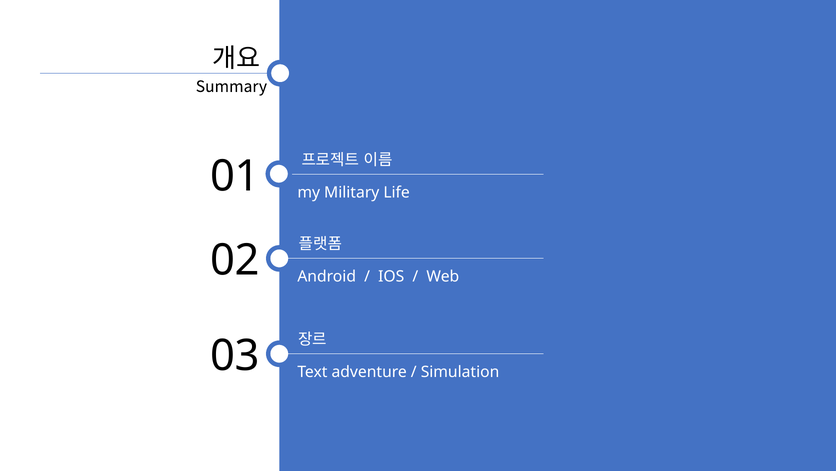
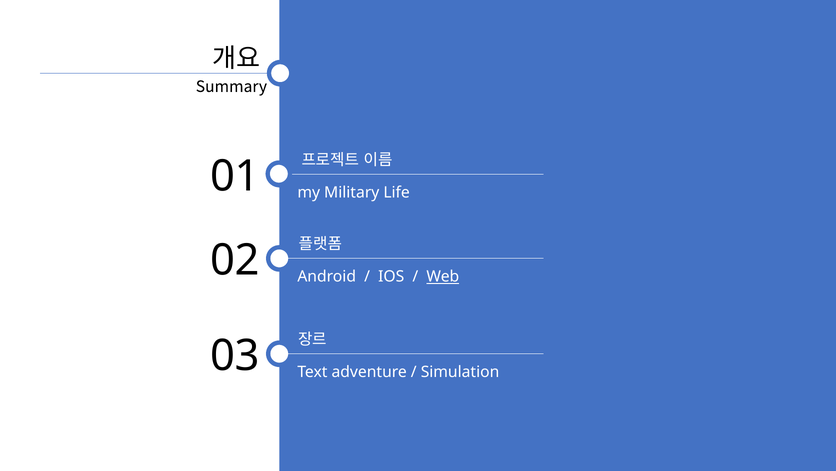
Web underline: none -> present (443, 276)
